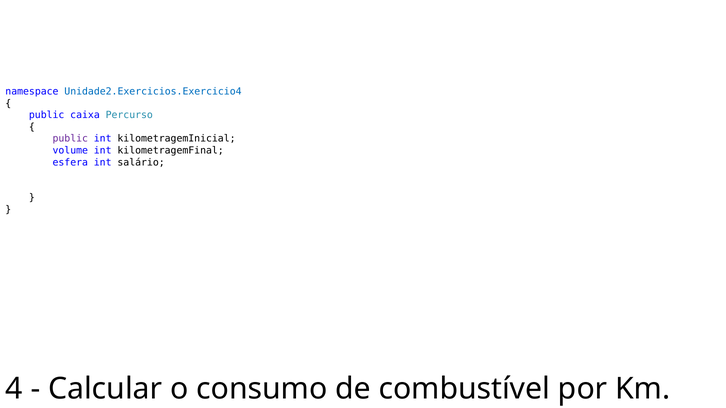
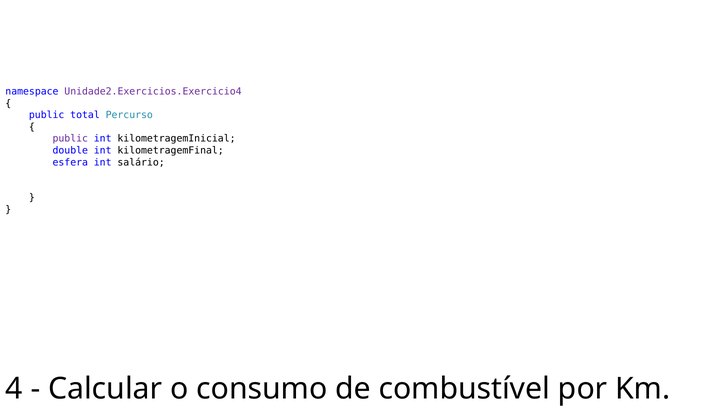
Unidade2.Exercicios.Exercicio4 colour: blue -> purple (153, 92)
caixa: caixa -> total (85, 115)
volume: volume -> double (70, 151)
